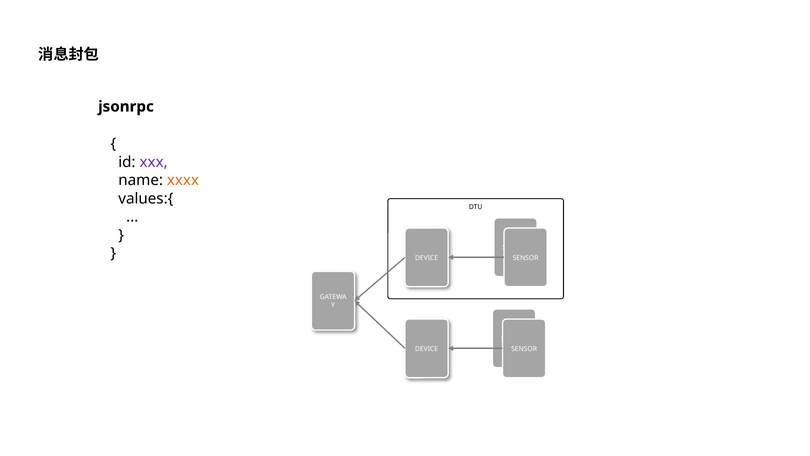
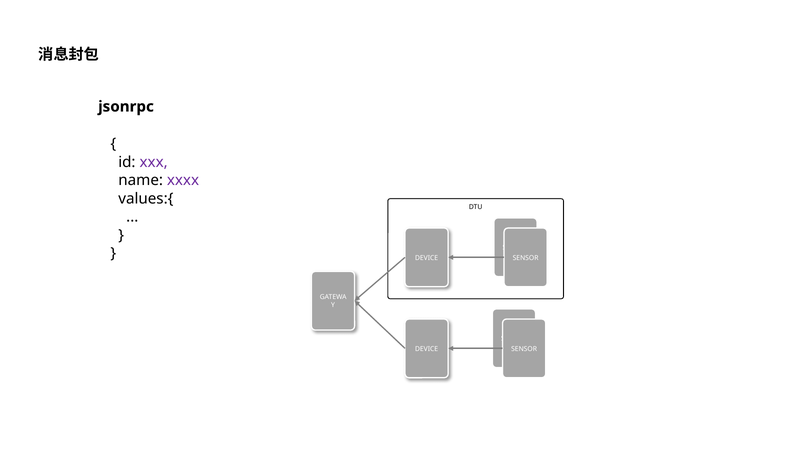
xxxx colour: orange -> purple (183, 180)
